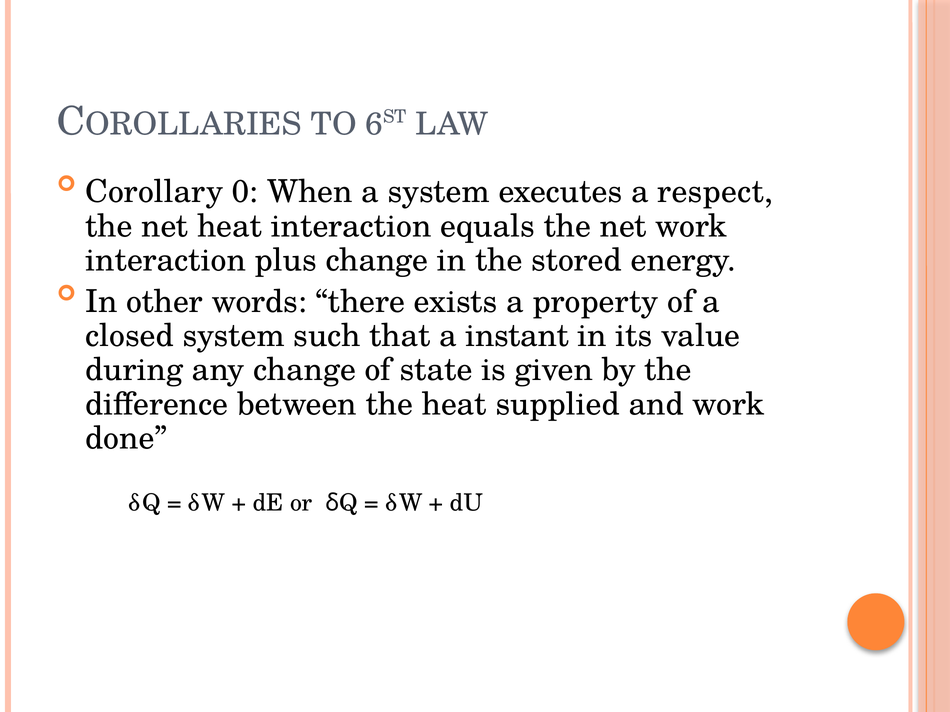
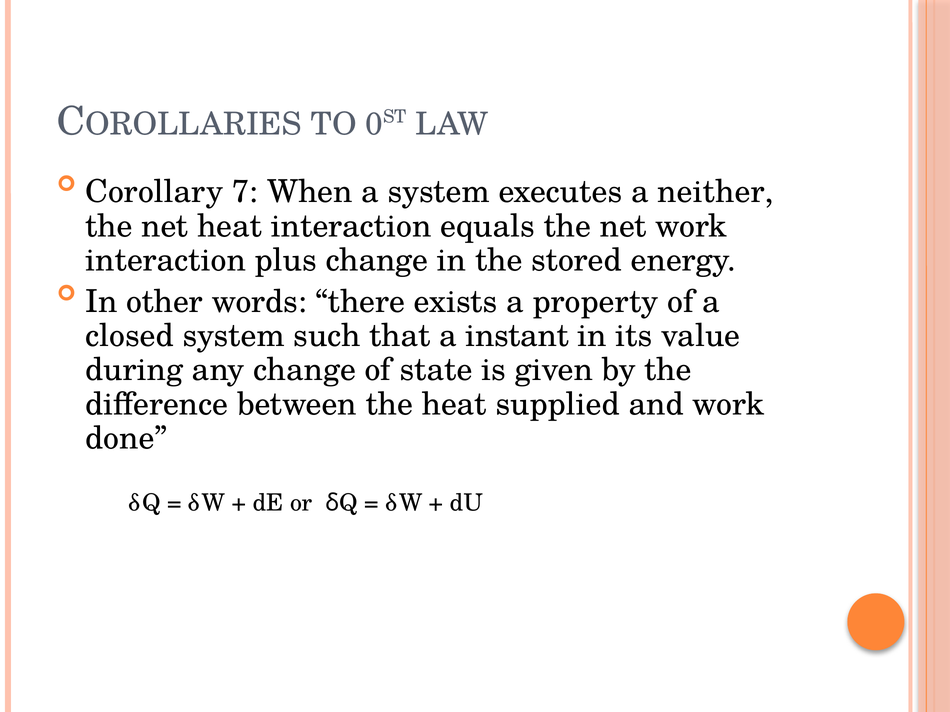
6: 6 -> 0 (374, 124)
0: 0 -> 7 (245, 192)
respect: respect -> neither (715, 192)
